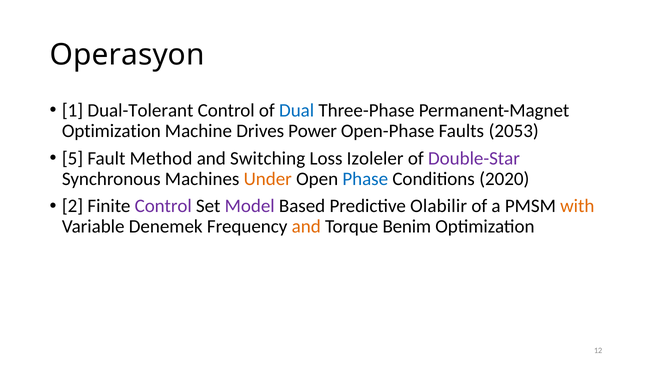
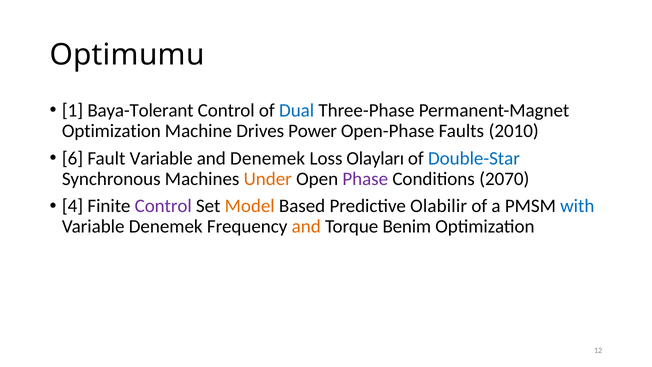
Operasyon: Operasyon -> Optimumu (127, 55)
Dual-Tolerant: Dual-Tolerant -> Baya-Tolerant (141, 110)
2053: 2053 -> 2010 (514, 131)
5: 5 -> 6 (73, 158)
Fault Method: Method -> Variable (161, 158)
and Switching: Switching -> Denemek (268, 158)
Izoleler: Izoleler -> Olayları (375, 158)
Double-Star colour: purple -> blue (474, 158)
Phase colour: blue -> purple (365, 179)
2020: 2020 -> 2070 (504, 179)
2: 2 -> 4 (73, 206)
Model colour: purple -> orange (250, 206)
with colour: orange -> blue (577, 206)
